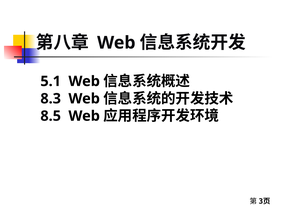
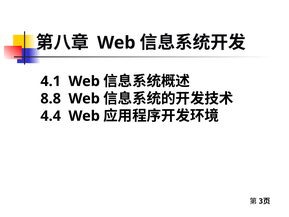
5.1: 5.1 -> 4.1 (51, 81)
8.3: 8.3 -> 8.8 (51, 99)
8.5: 8.5 -> 4.4 (51, 116)
